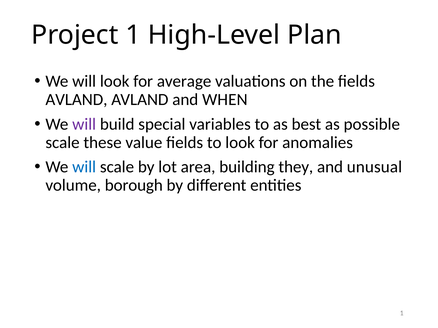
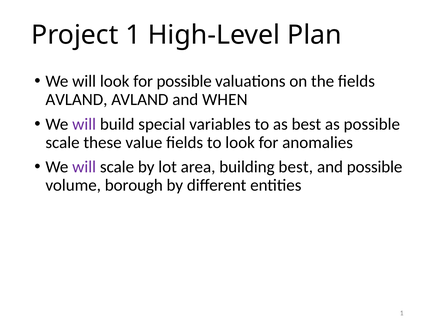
for average: average -> possible (184, 81)
will colour: blue -> purple (84, 167)
building they: they -> best (296, 167)
and unusual: unusual -> possible (375, 167)
